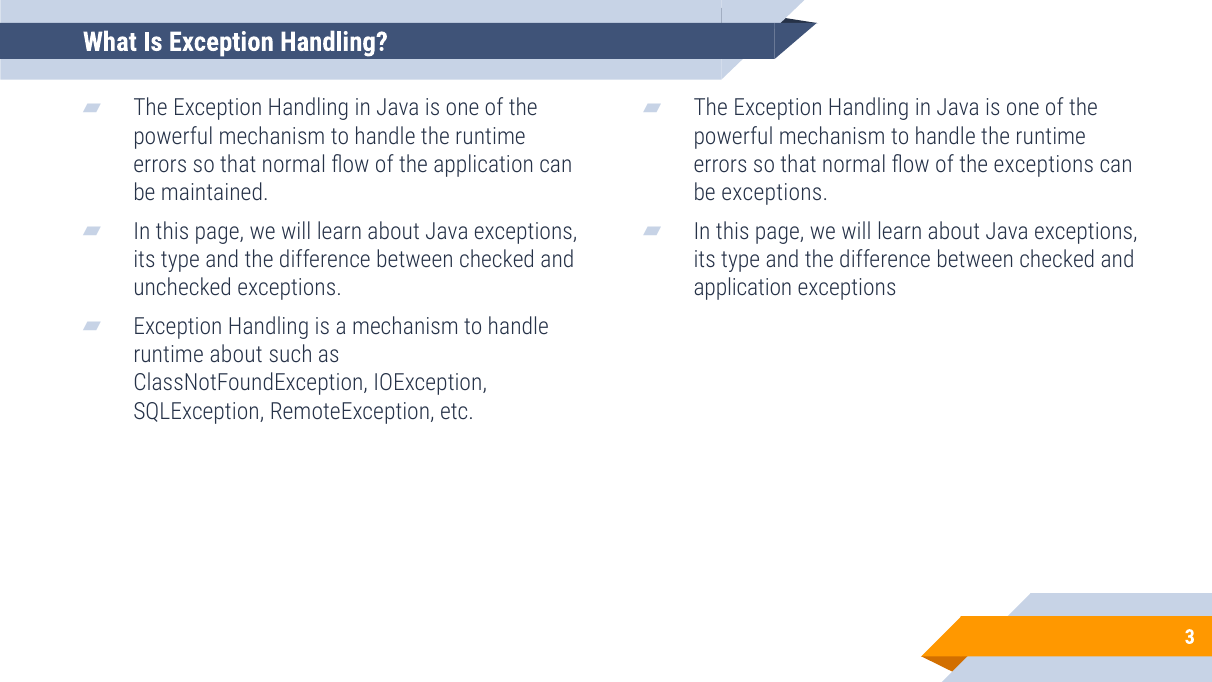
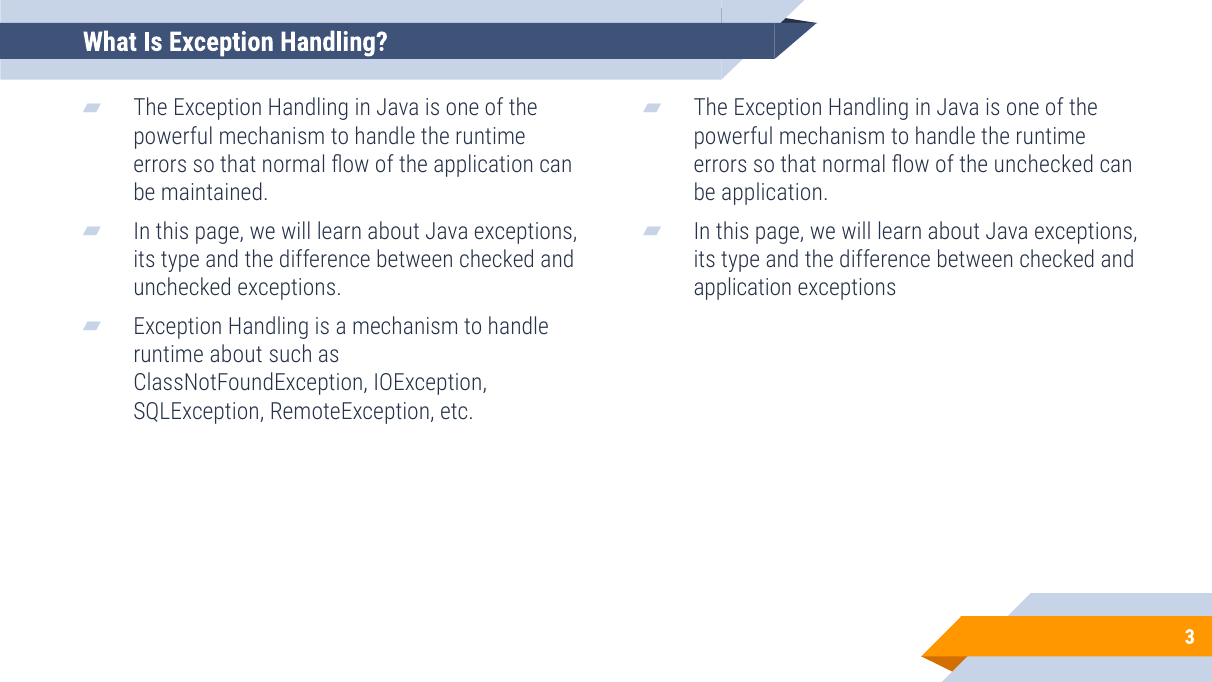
the exceptions: exceptions -> unchecked (1044, 165)
be exceptions: exceptions -> application (775, 193)
